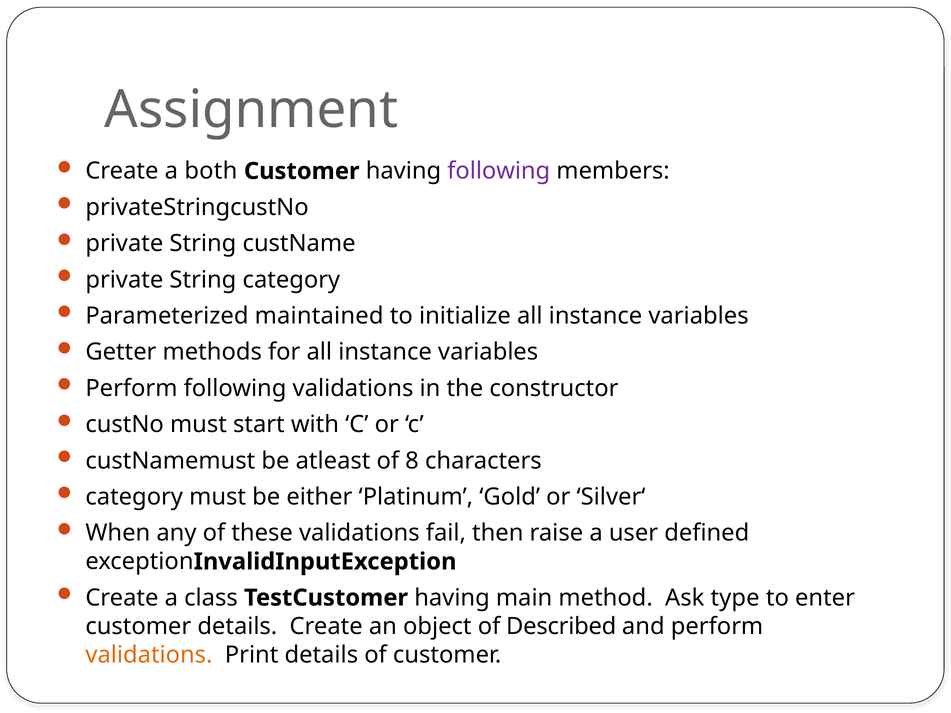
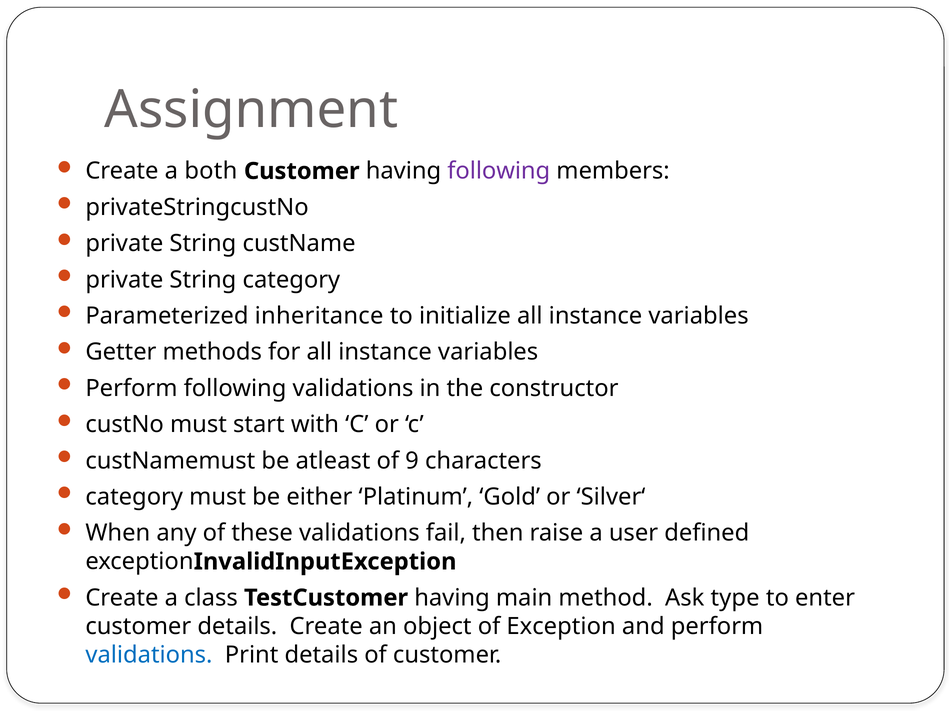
maintained: maintained -> inheritance (319, 316)
8: 8 -> 9 (412, 461)
of Described: Described -> Exception (561, 627)
validations colour: orange -> blue (149, 655)
